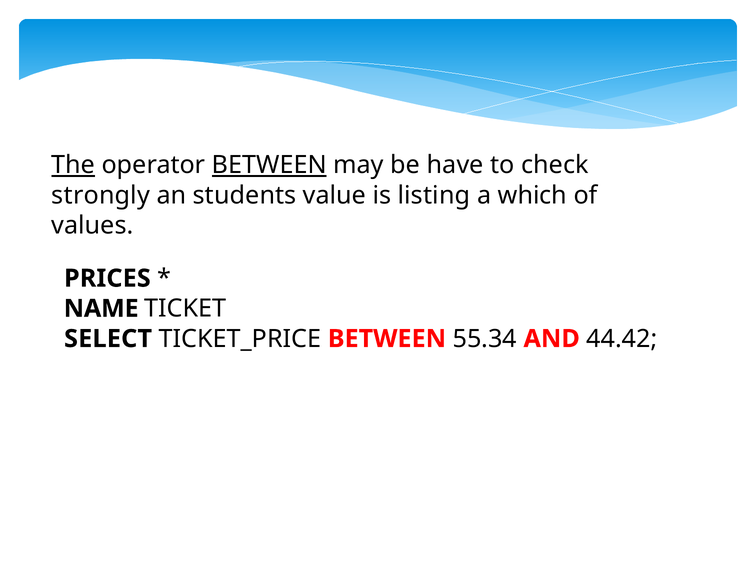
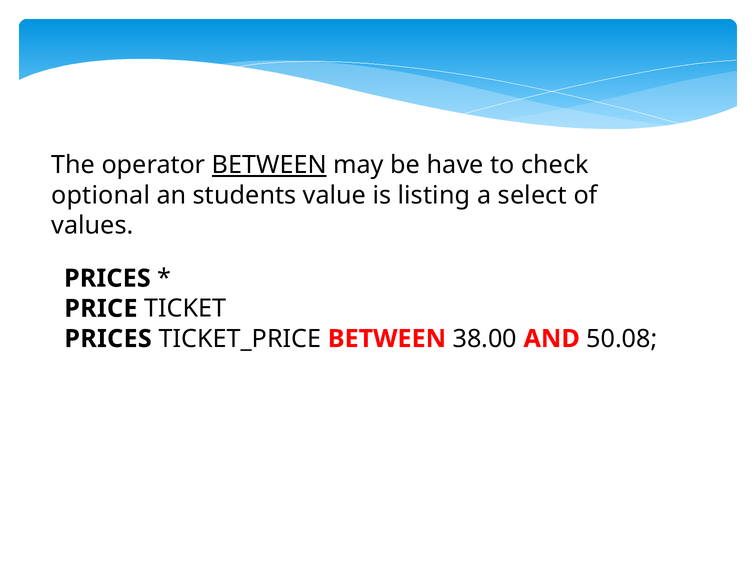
The underline: present -> none (73, 165)
strongly: strongly -> optional (101, 195)
which: which -> select (532, 195)
NAME: NAME -> PRICE (101, 309)
SELECT: SELECT -> PRICES (108, 339)
55.34: 55.34 -> 38.00 (485, 339)
44.42: 44.42 -> 50.08 (622, 339)
